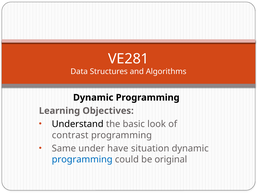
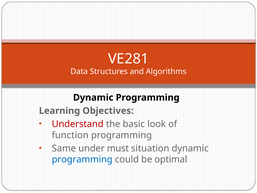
Understand colour: black -> red (78, 124)
contrast: contrast -> function (70, 135)
have: have -> must (118, 148)
original: original -> optimal (171, 159)
